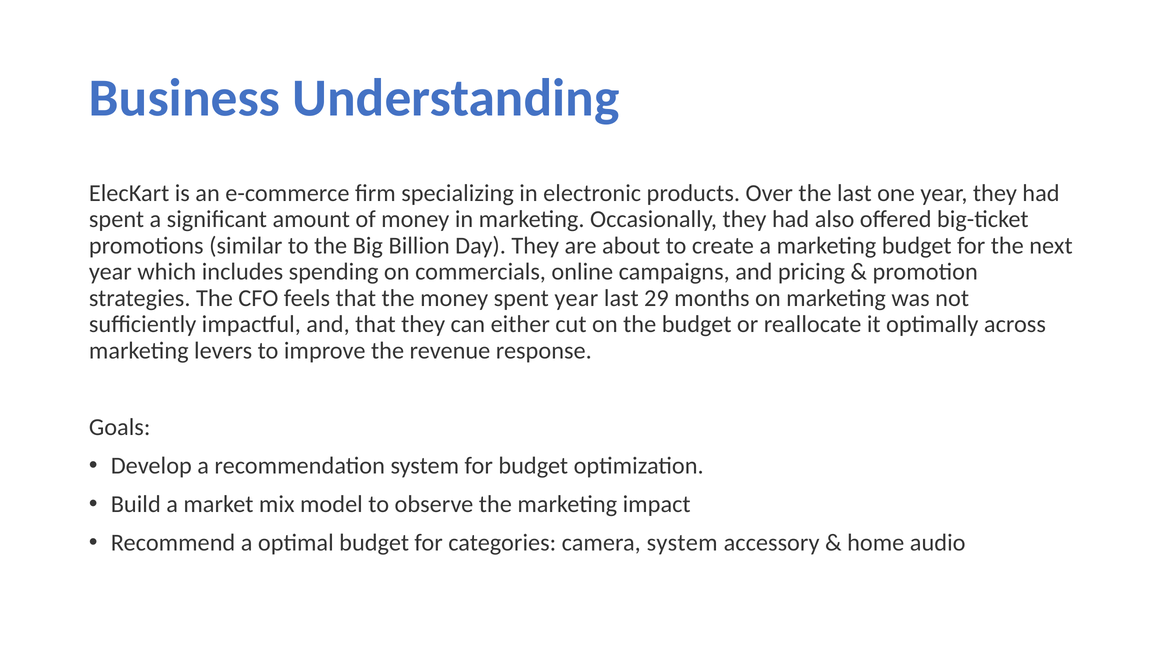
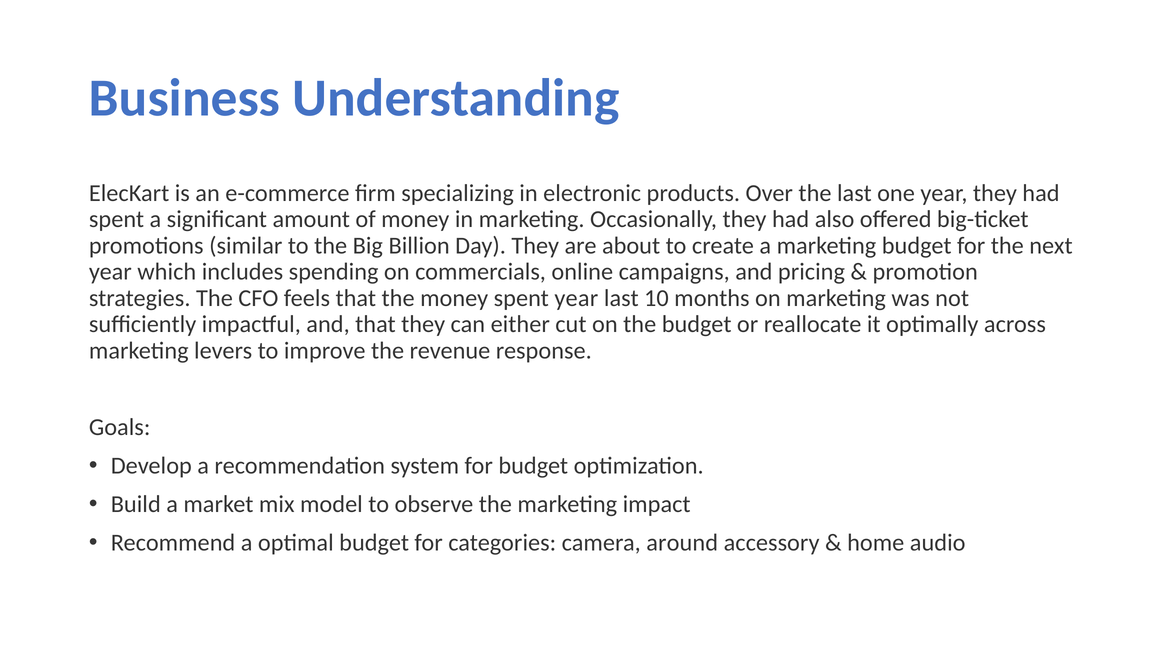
29: 29 -> 10 (656, 298)
camera system: system -> around (682, 543)
